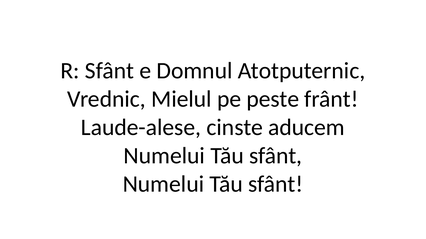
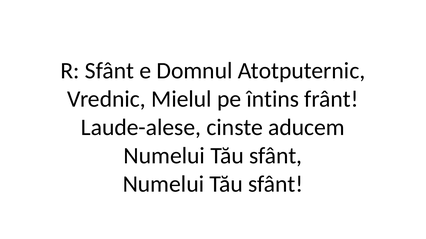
peste: peste -> întins (273, 99)
